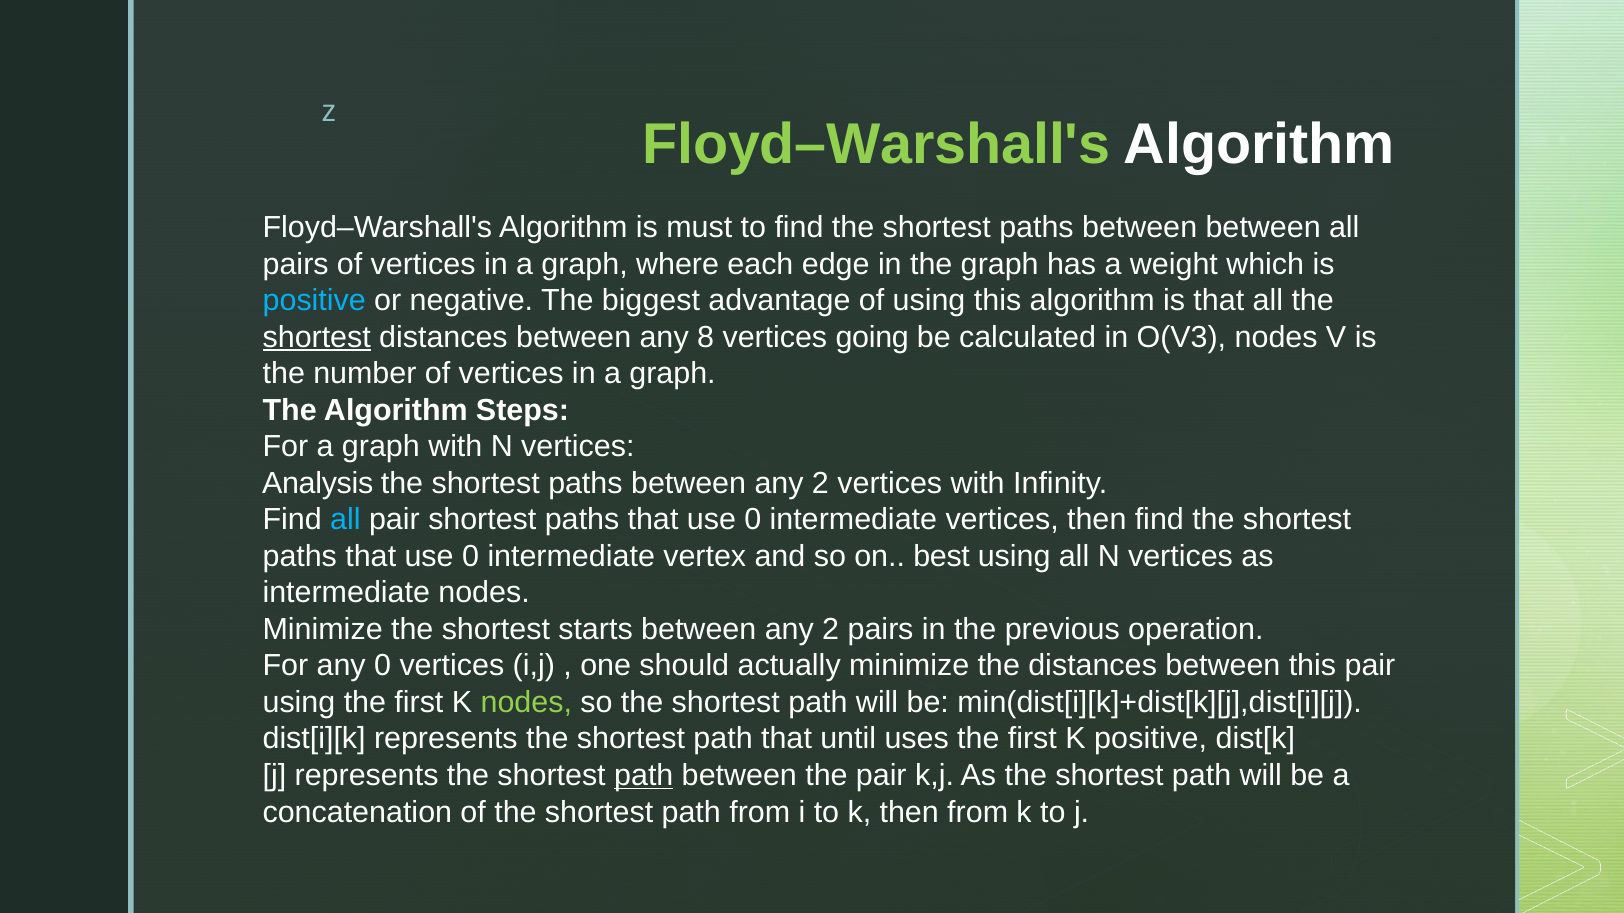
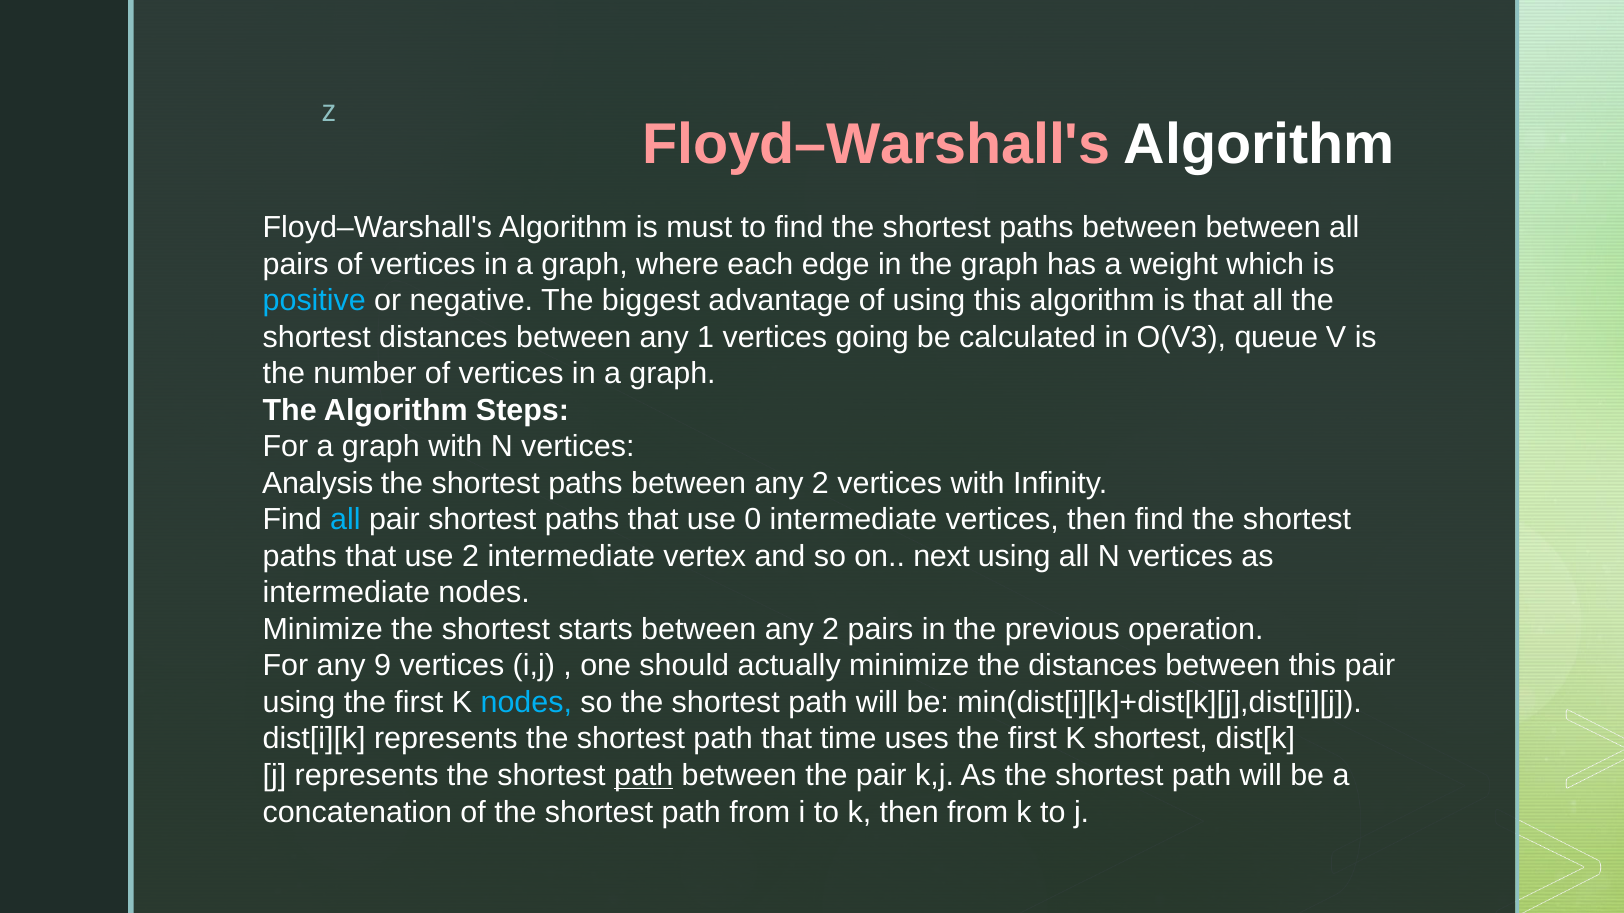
Floyd–Warshall's colour: light green -> pink (876, 144)
shortest underline: present -> none (317, 337)
8: 8 -> 1 (706, 337)
O(V3 nodes: nodes -> queue (1276, 337)
0: 0 -> 2 (471, 557)
best: best -> next (942, 557)
any 0: 0 -> 9 (383, 666)
nodes colour: light green -> light blue (526, 703)
until: until -> time (848, 739)
K positive: positive -> shortest (1151, 739)
